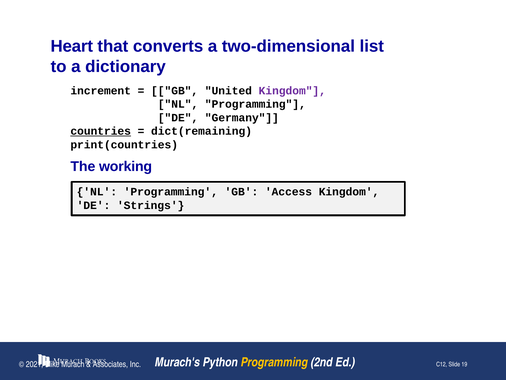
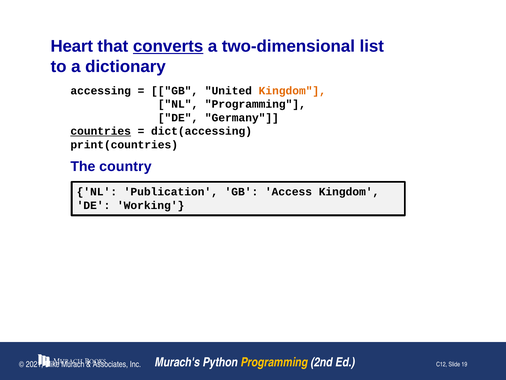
converts underline: none -> present (168, 46)
increment: increment -> accessing (101, 91)
Kingdom colour: purple -> orange (292, 91)
dict(remaining: dict(remaining -> dict(accessing (202, 131)
working: working -> country (125, 166)
Programming: Programming -> Publication (171, 192)
Strings: Strings -> Working (151, 205)
